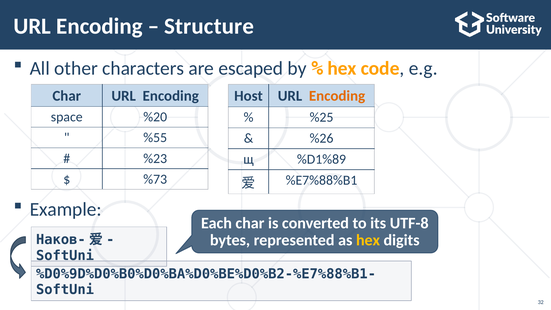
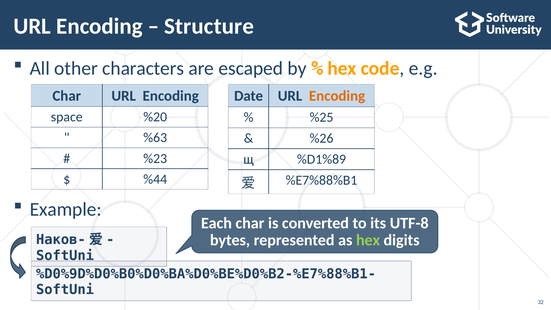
Host: Host -> Date (249, 96)
%55: %55 -> %63 (155, 138)
%73: %73 -> %44 (155, 179)
hex colour: yellow -> light green (368, 240)
